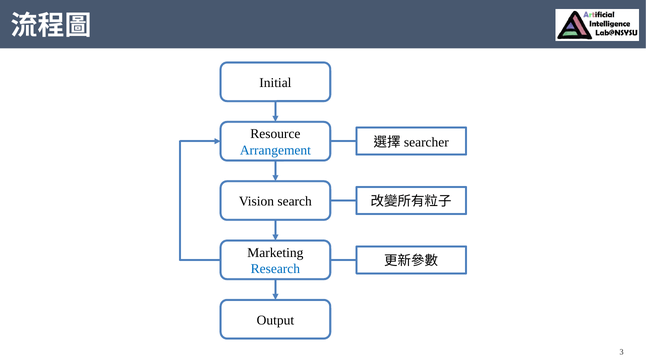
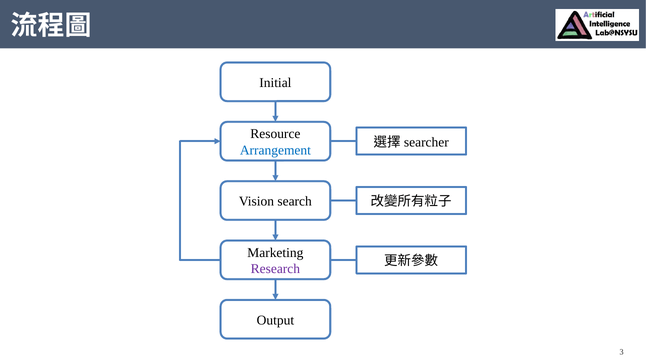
Research colour: blue -> purple (275, 269)
